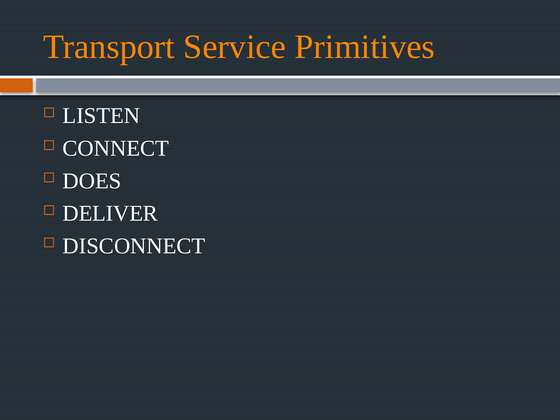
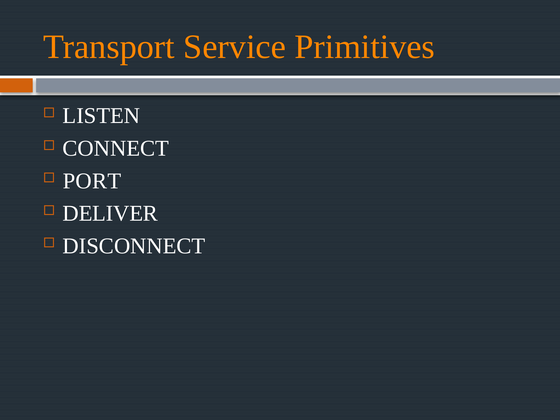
DOES: DOES -> PORT (92, 181)
